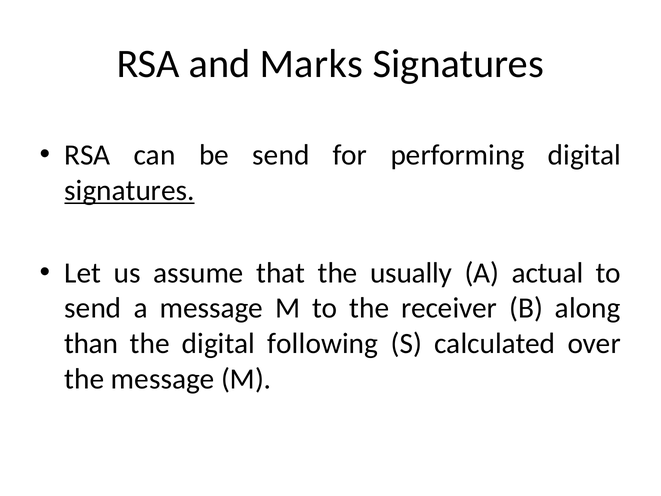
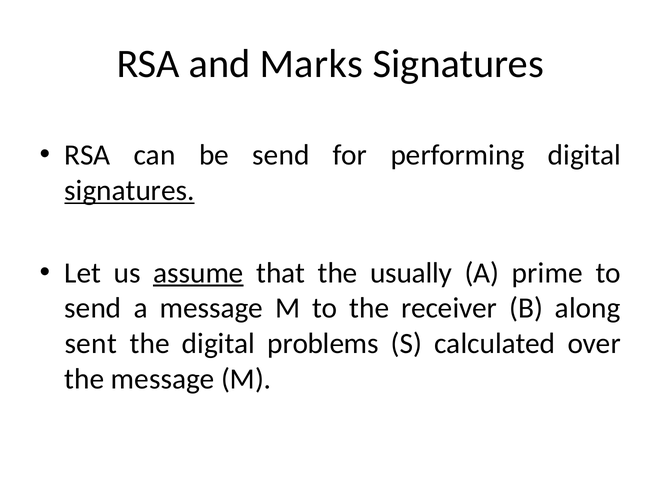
assume underline: none -> present (198, 273)
actual: actual -> prime (547, 273)
than: than -> sent (91, 343)
following: following -> problems (323, 343)
